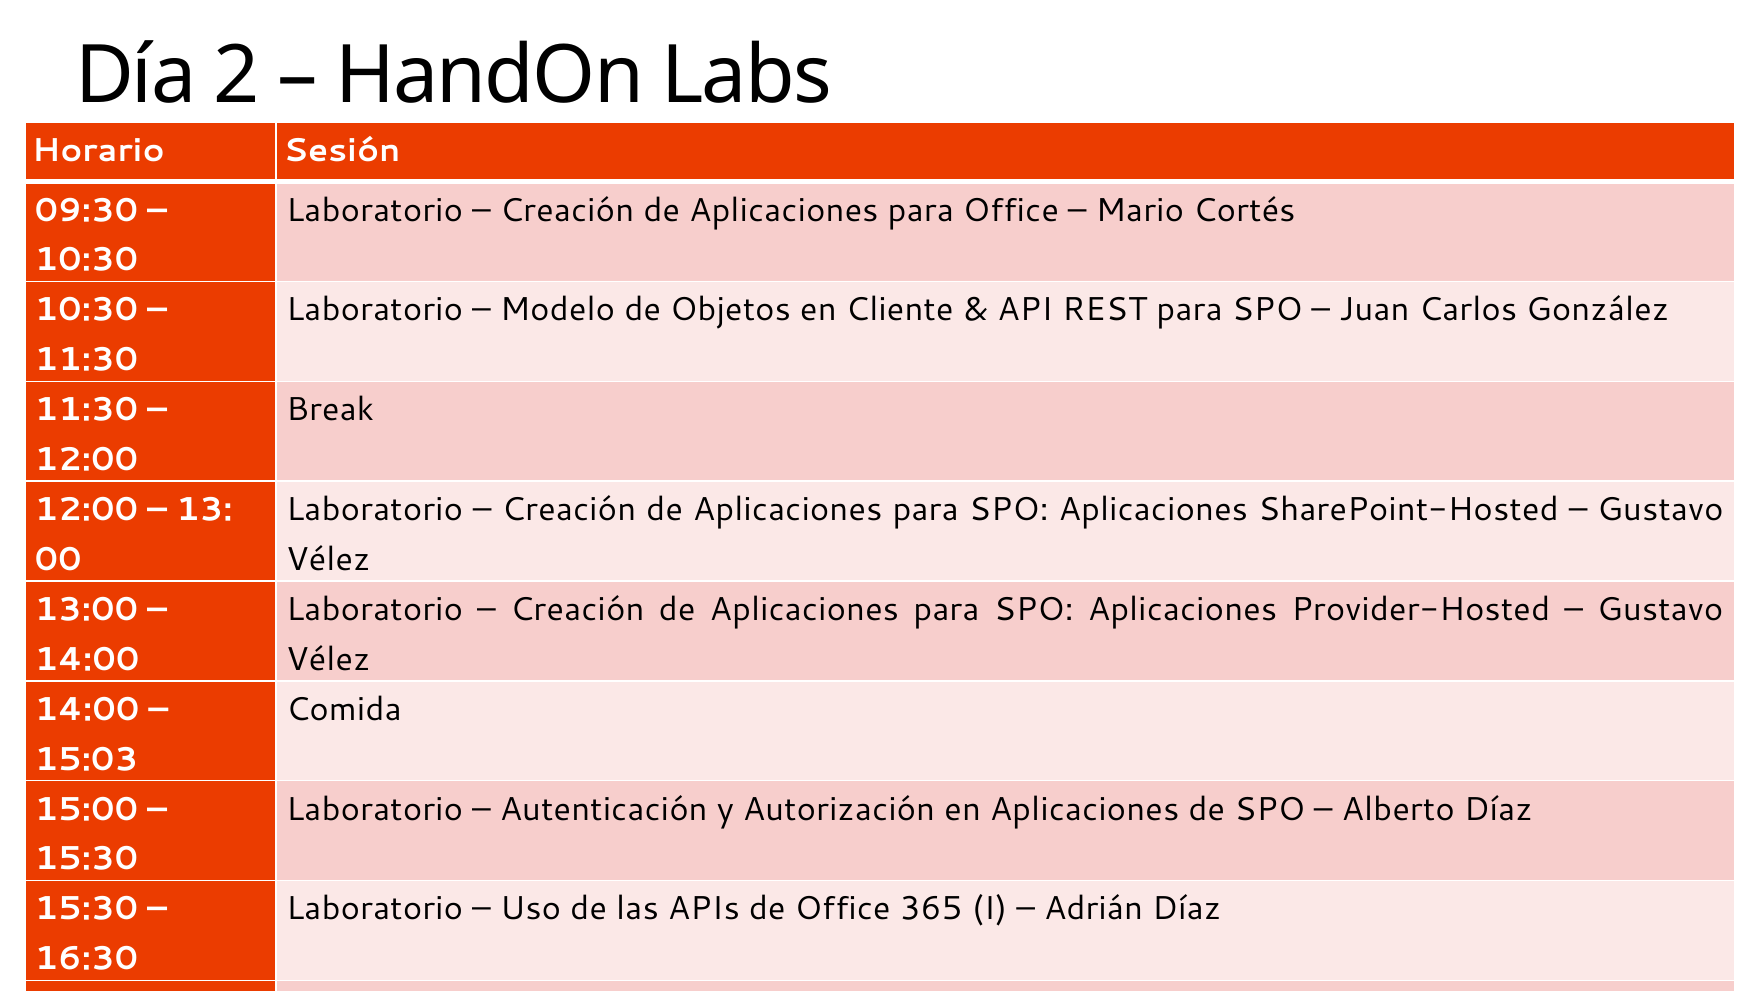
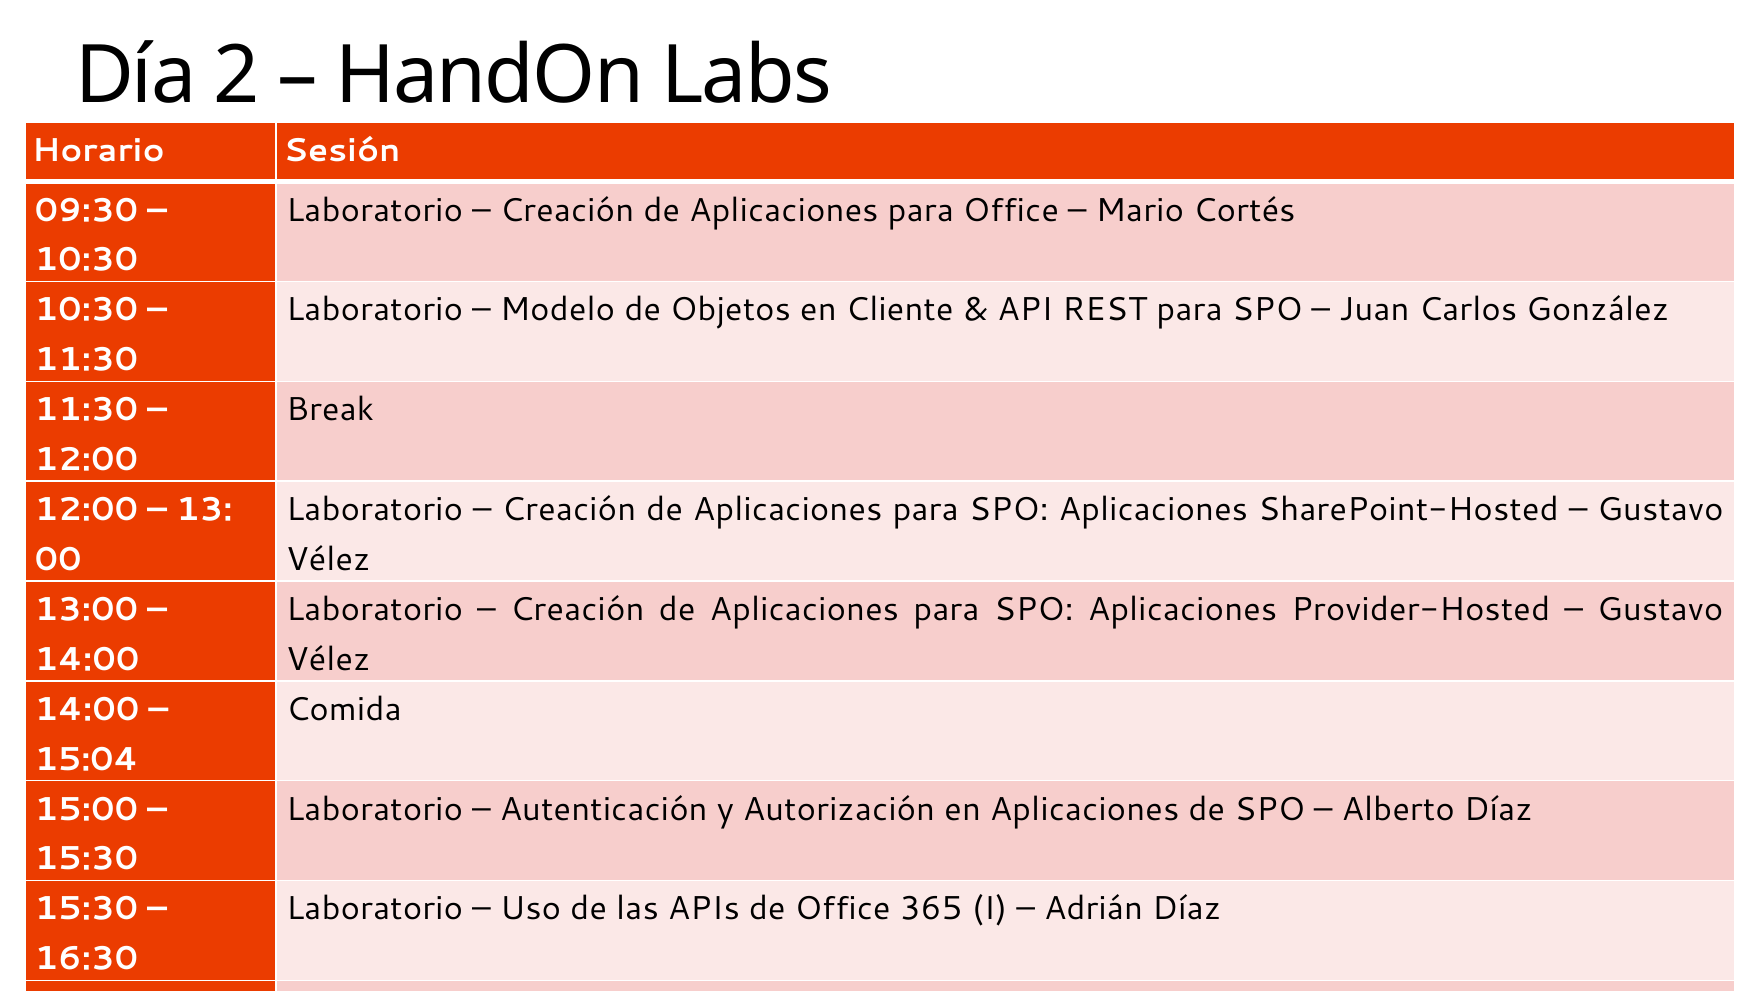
15:03: 15:03 -> 15:04 (87, 759)
